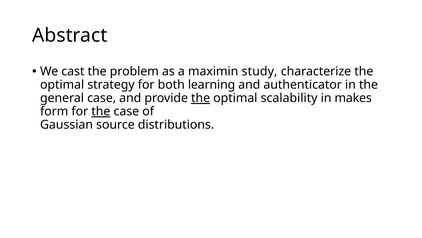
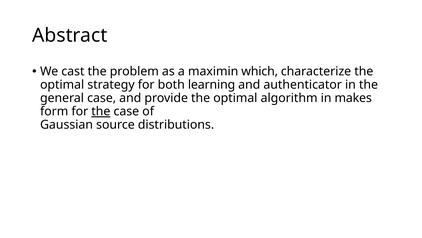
study: study -> which (260, 71)
the underline: present -> none (201, 98)
scalability: scalability -> algorithm (289, 98)
